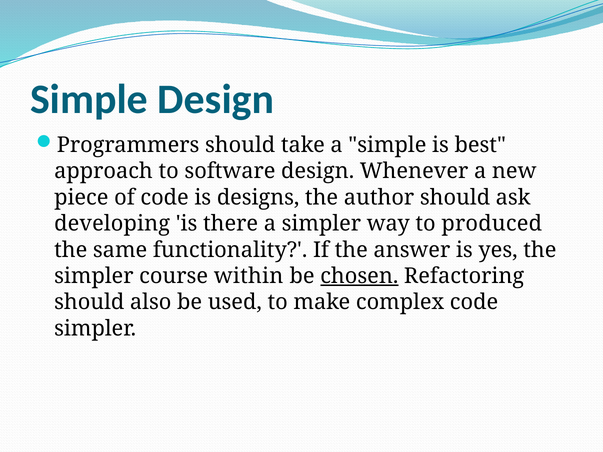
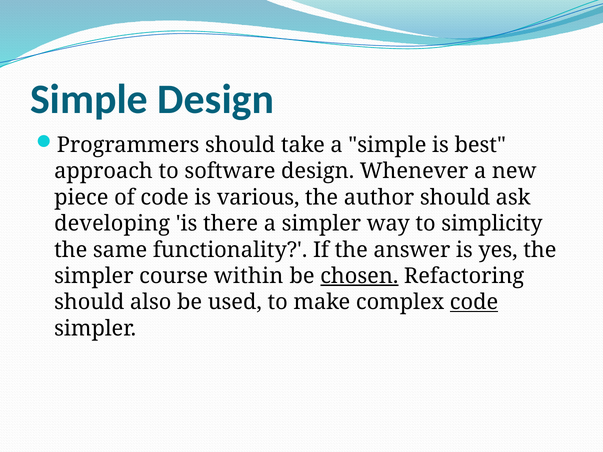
designs: designs -> various (258, 198)
produced: produced -> simplicity (492, 224)
code underline: none -> present (474, 302)
